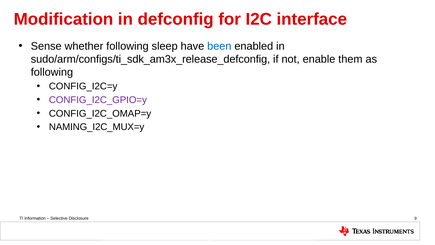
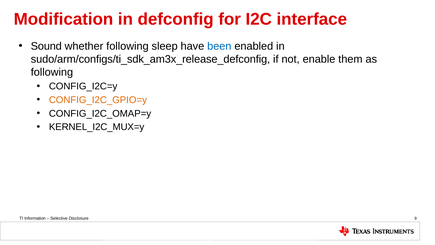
Sense: Sense -> Sound (46, 46)
CONFIG_I2C_GPIO=y colour: purple -> orange (98, 100)
NAMING_I2C_MUX=y: NAMING_I2C_MUX=y -> KERNEL_I2C_MUX=y (97, 127)
